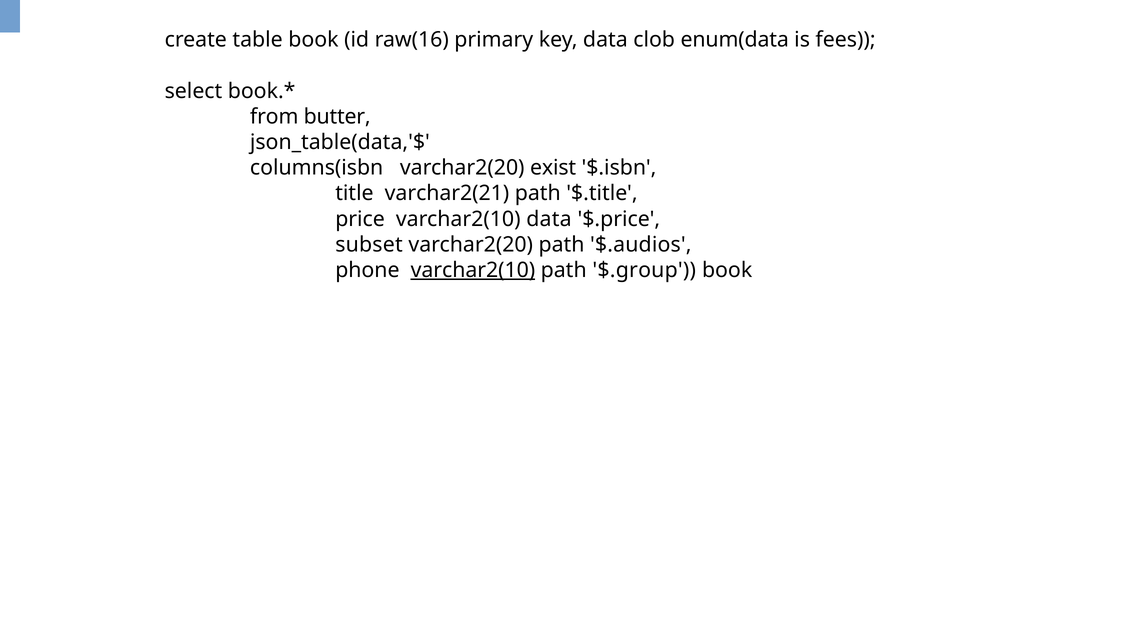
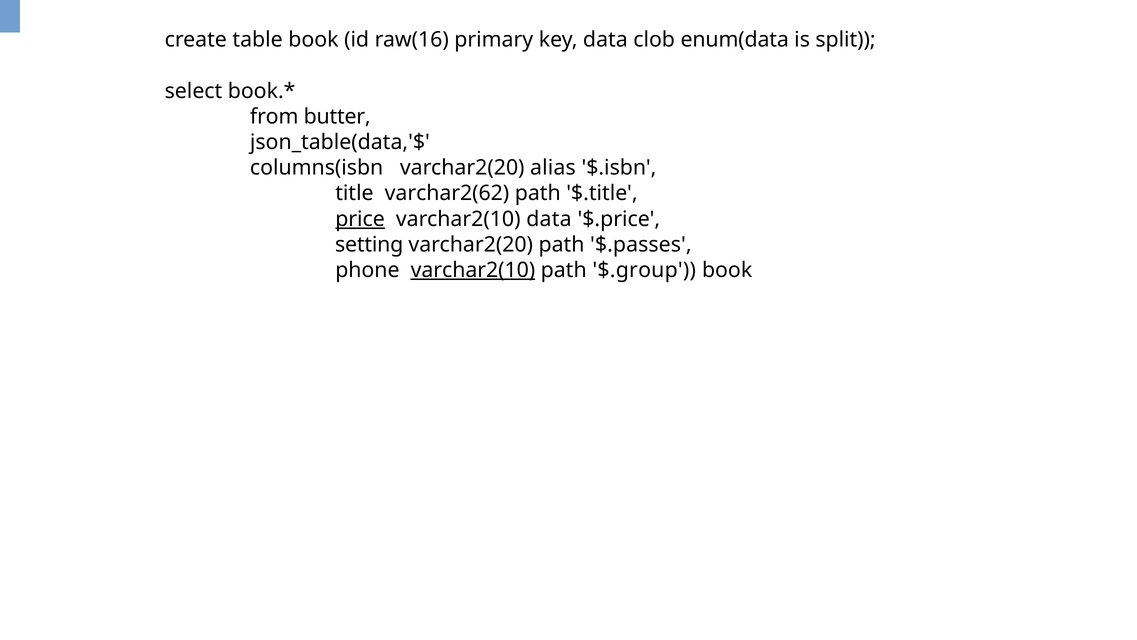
fees: fees -> split (846, 40)
exist: exist -> alias (553, 168)
varchar2(21: varchar2(21 -> varchar2(62 (447, 193)
price underline: none -> present (360, 219)
subset: subset -> setting (369, 244)
$.audios: $.audios -> $.passes (641, 244)
